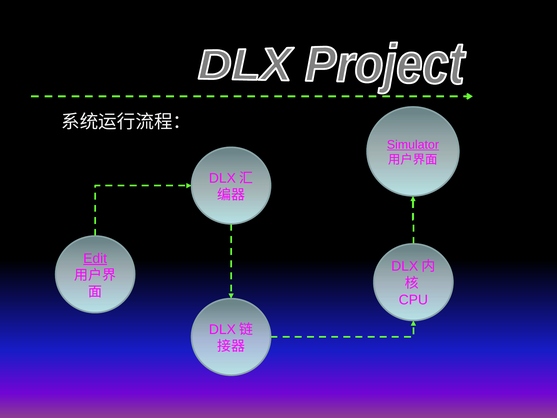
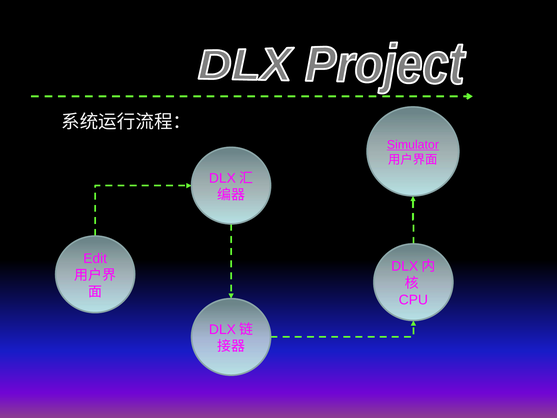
Edit underline: present -> none (95, 258)
